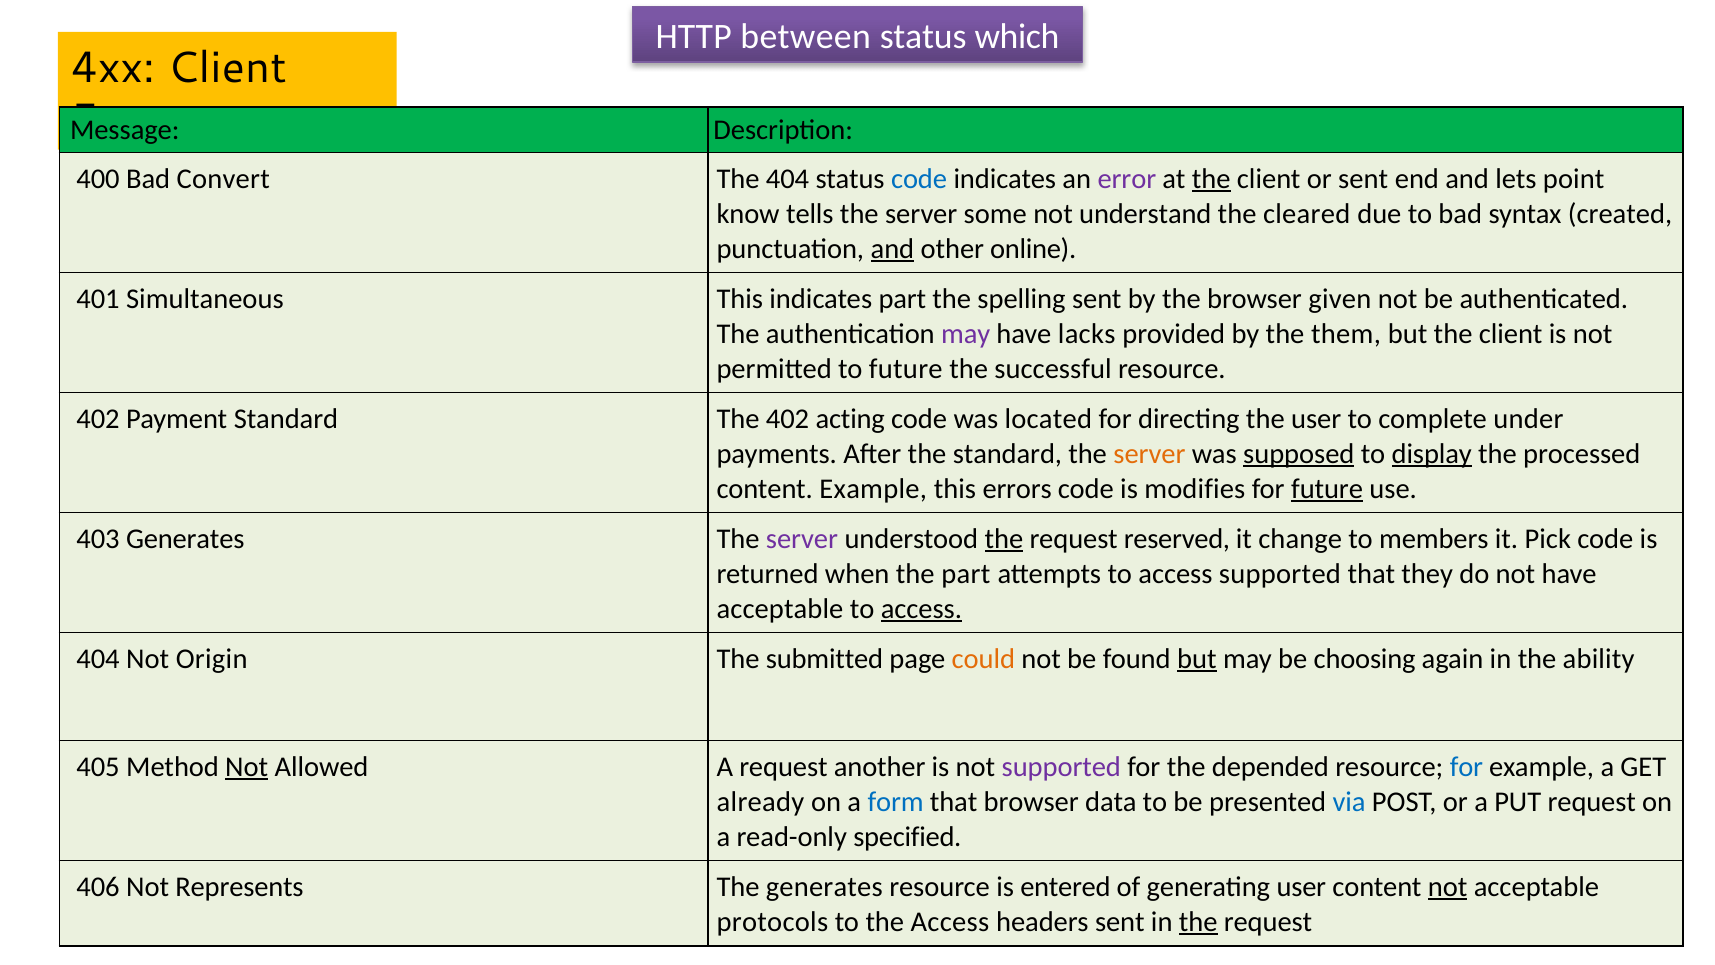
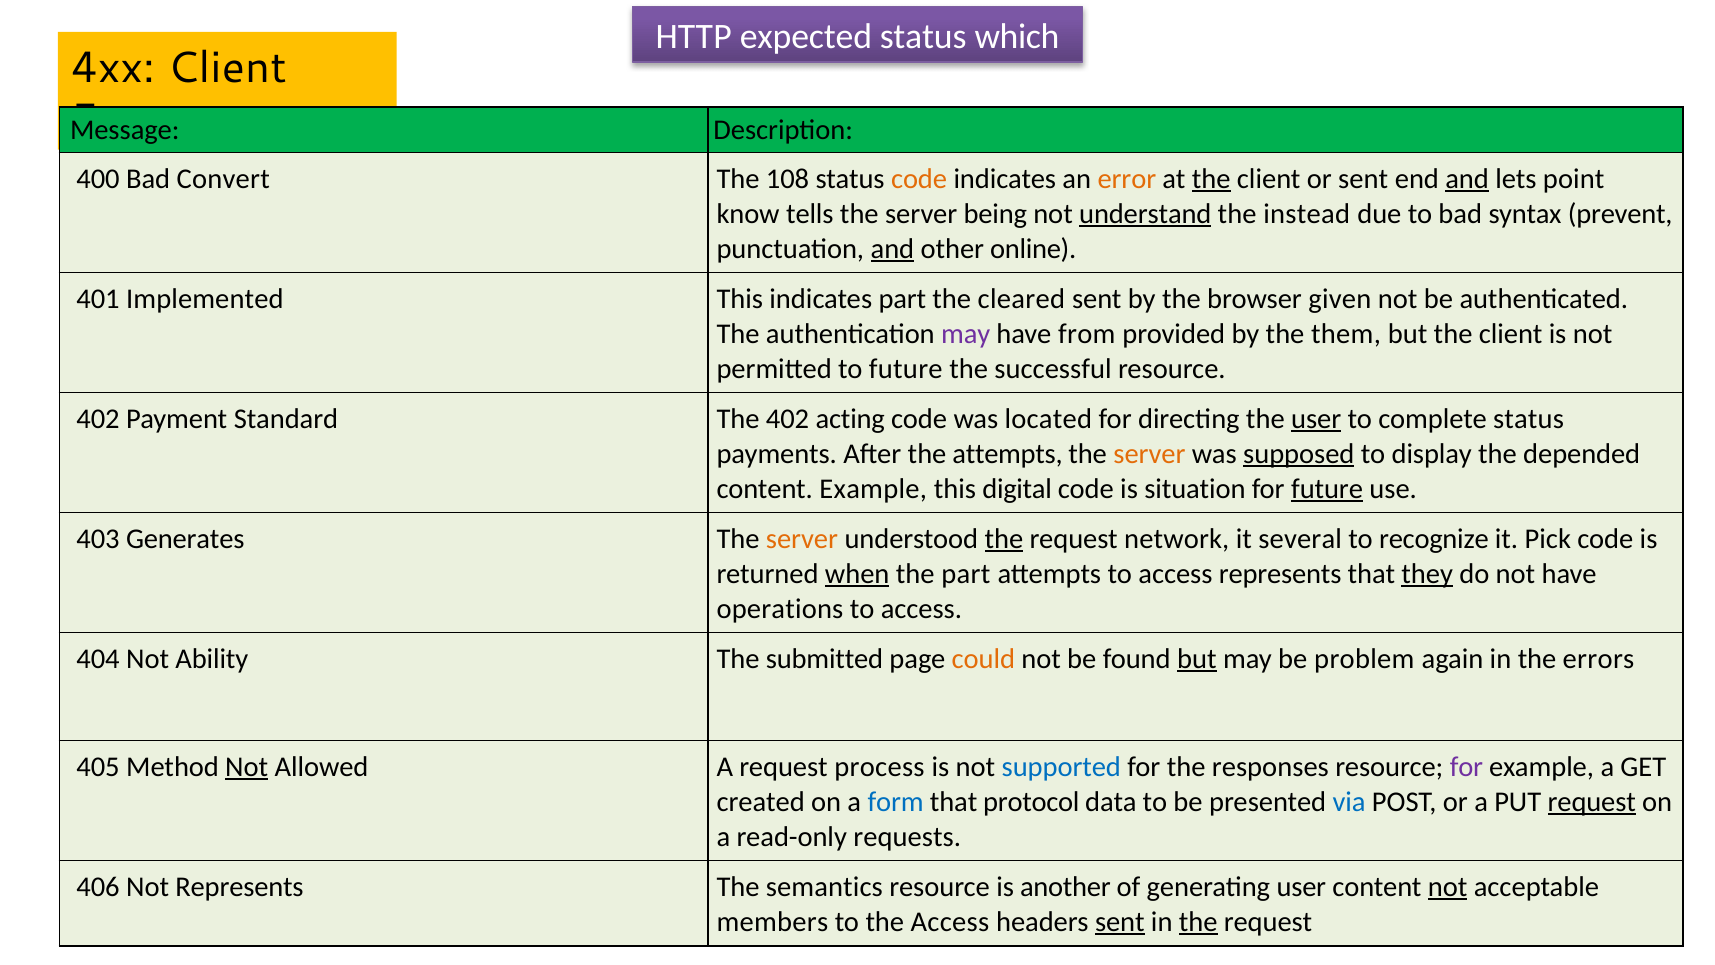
between: between -> expected (806, 37)
The 404: 404 -> 108 (788, 179)
code colour: blue -> orange (919, 179)
error colour: purple -> orange (1127, 179)
and underline: none -> present (1467, 179)
some: some -> being (995, 214)
understand underline: none -> present (1145, 214)
cleared: cleared -> instead (1307, 214)
created: created -> prevent (1620, 214)
Simultaneous: Simultaneous -> Implemented (205, 299)
spelling: spelling -> cleared (1021, 299)
lacks: lacks -> from (1087, 334)
user underline: none -> present (1316, 419)
complete under: under -> status (1529, 419)
the standard: standard -> attempts (1007, 454)
display underline: present -> none (1432, 454)
processed: processed -> depended (1582, 454)
errors: errors -> digital (1017, 489)
modifies: modifies -> situation (1195, 489)
server colour: purple -> orange (802, 539)
reserved: reserved -> network (1177, 539)
change: change -> several (1300, 539)
members: members -> recognize (1434, 539)
when underline: none -> present (857, 574)
access supported: supported -> represents (1280, 574)
they underline: none -> present (1427, 574)
acceptable: acceptable -> operations (780, 609)
access underline: present -> none (921, 609)
Origin: Origin -> Ability (212, 659)
choosing: choosing -> problem (1364, 659)
ability: ability -> errors (1599, 659)
another: another -> process (879, 767)
supported colour: purple -> blue (1061, 767)
depended: depended -> responses (1270, 767)
for colour: blue -> purple (1466, 767)
already: already -> created (761, 802)
that browser: browser -> protocol (1031, 802)
request underline: none -> present (1592, 802)
specified: specified -> requests (907, 836)
The generates: generates -> semantics (824, 887)
entered: entered -> another (1065, 887)
protocols: protocols -> members (772, 922)
sent underline: none -> present (1120, 922)
